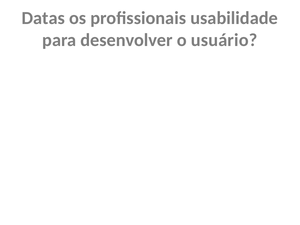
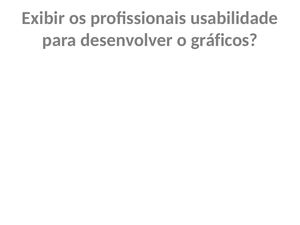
Datas: Datas -> Exibir (43, 18)
usuário: usuário -> gráficos (224, 40)
